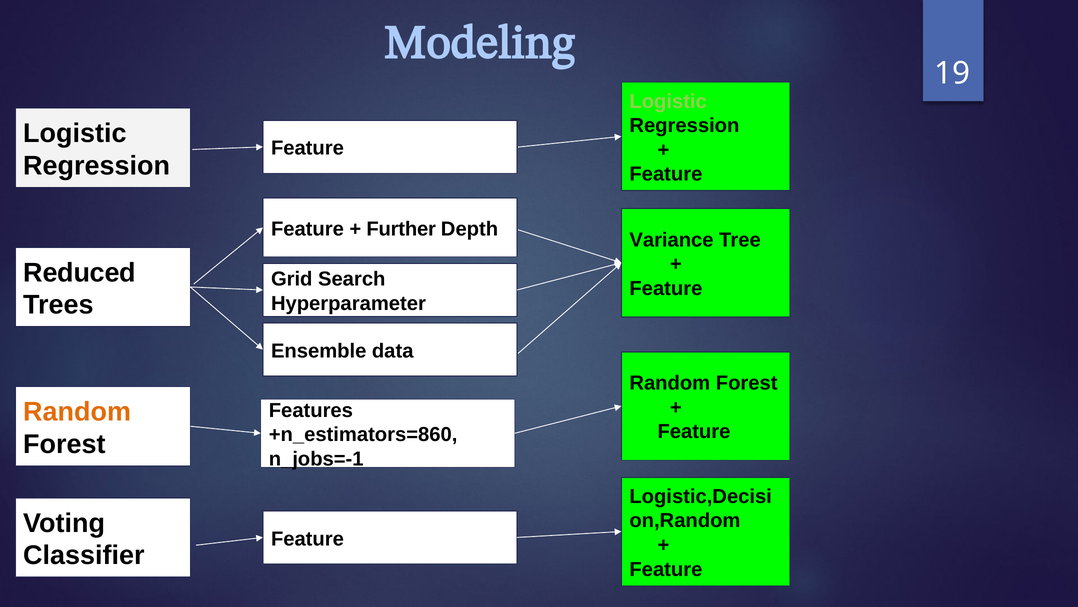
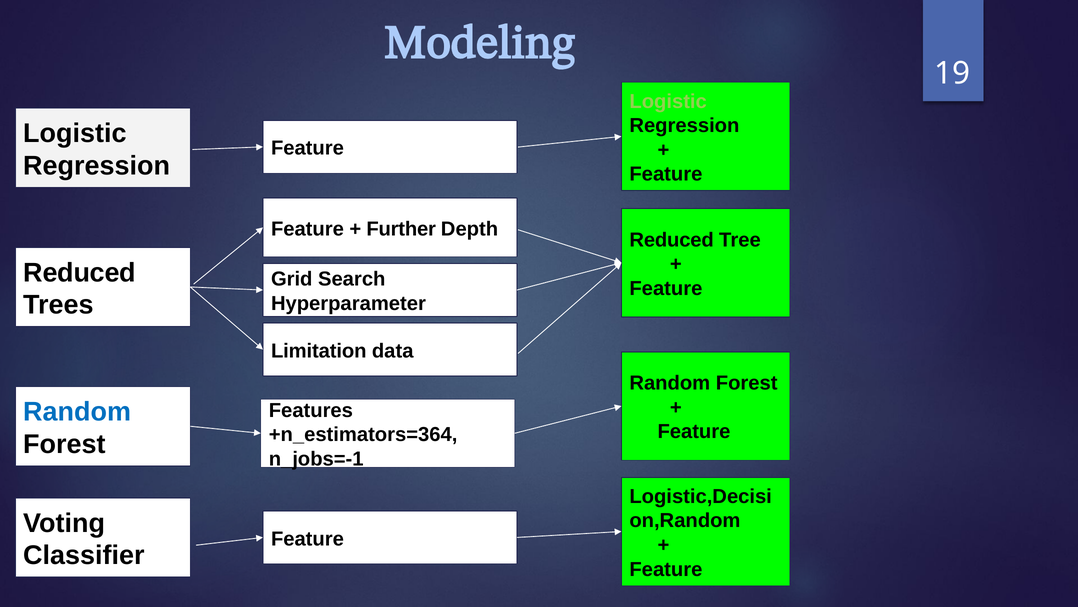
Variance: Variance -> Reduced (672, 240)
Ensemble: Ensemble -> Limitation (319, 351)
Random colour: orange -> blue (77, 412)
+n_estimators=860: +n_estimators=860 -> +n_estimators=364 (363, 434)
